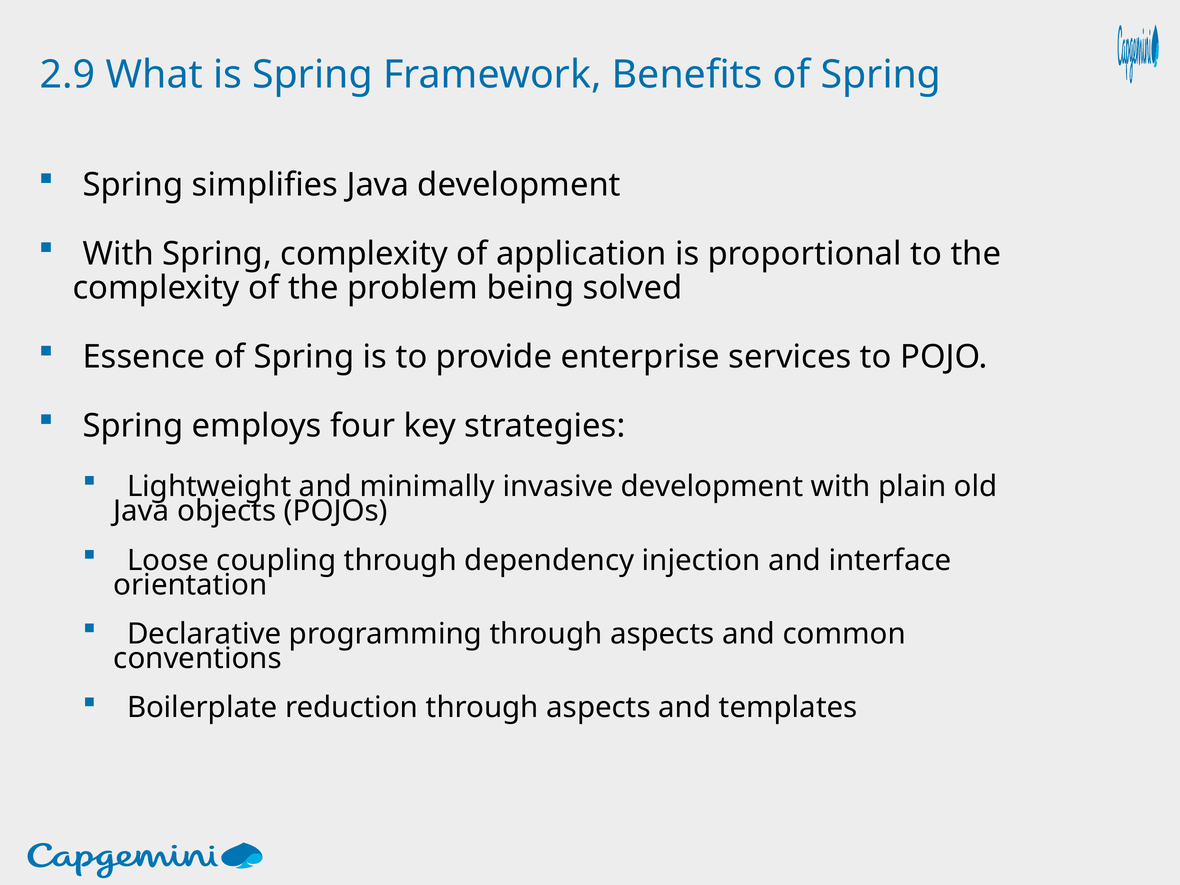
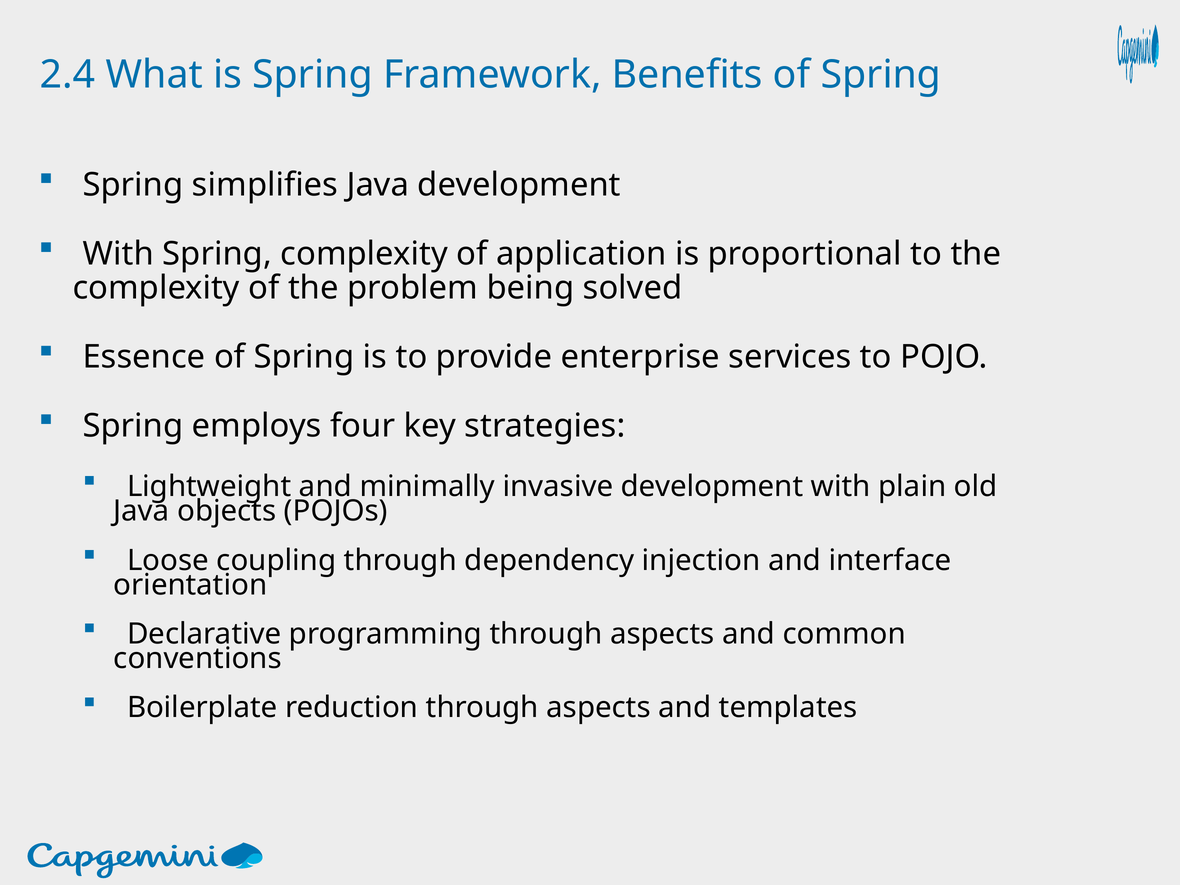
2.9: 2.9 -> 2.4 (68, 75)
